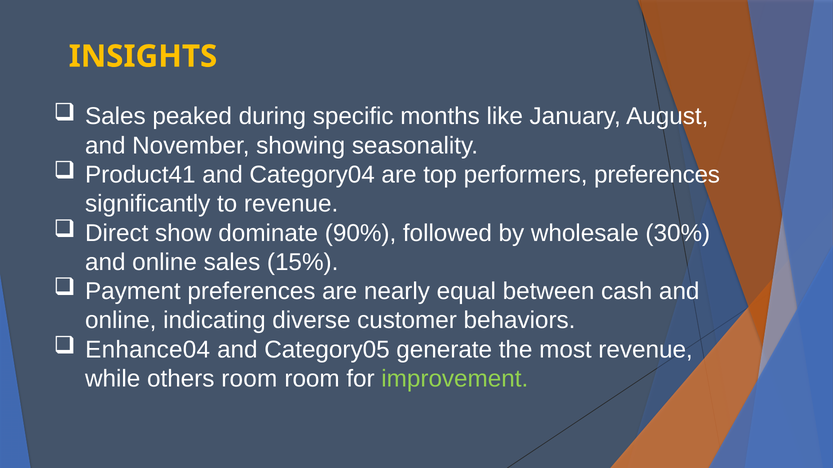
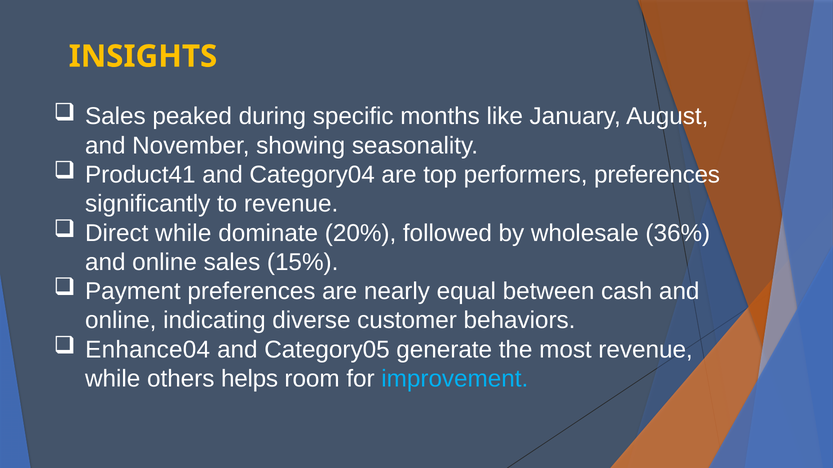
Direct show: show -> while (183, 233)
90%: 90% -> 20% (361, 233)
30%: 30% -> 36% (678, 233)
others room: room -> helps (250, 379)
improvement colour: light green -> light blue (455, 379)
